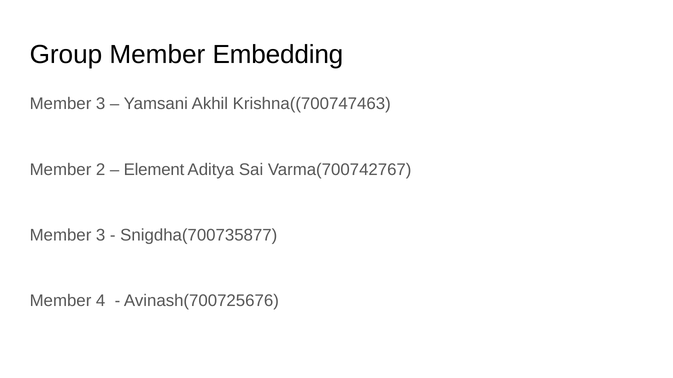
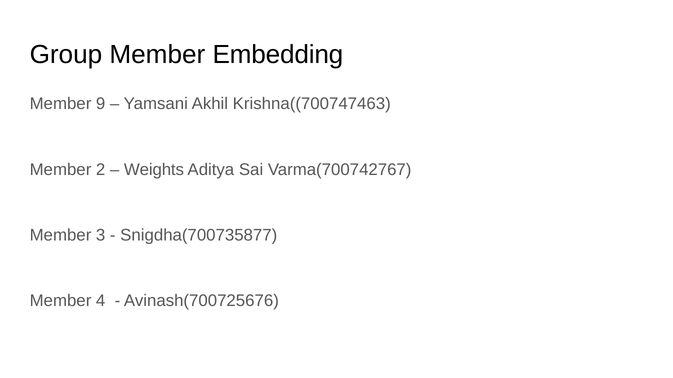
3: 3 -> 9 (101, 104)
Element: Element -> Weights (154, 170)
